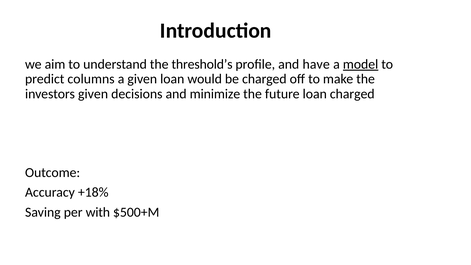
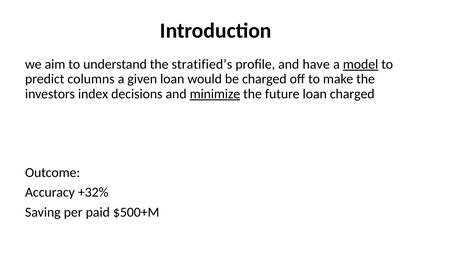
threshold’s: threshold’s -> stratified’s (202, 64)
investors given: given -> index (93, 94)
minimize underline: none -> present (215, 94)
+18%: +18% -> +32% (93, 192)
with: with -> paid (98, 212)
